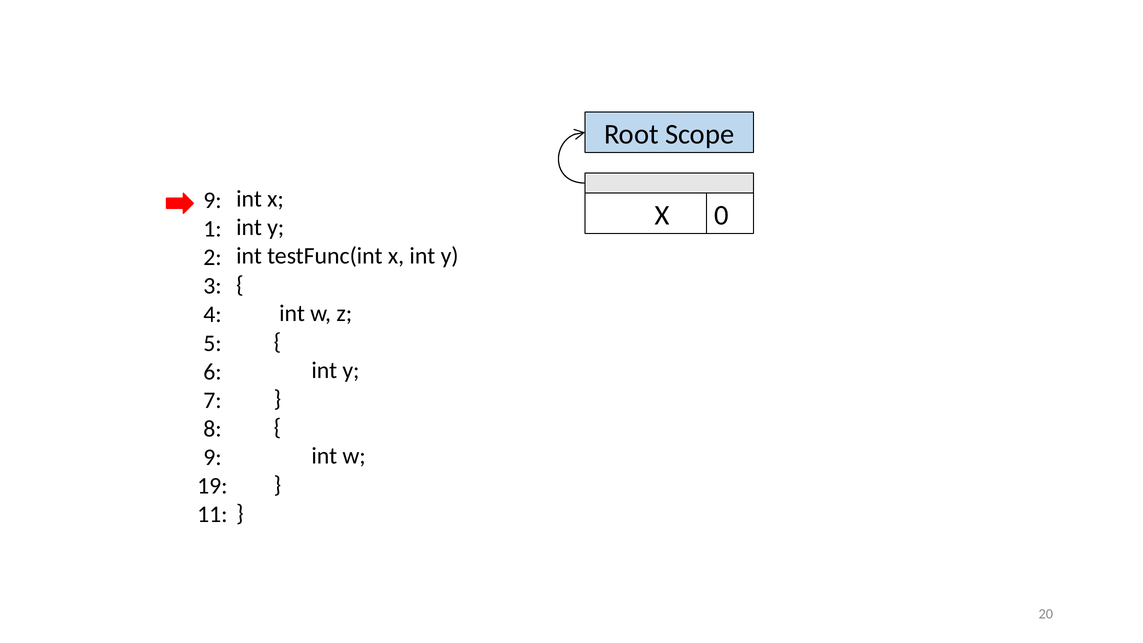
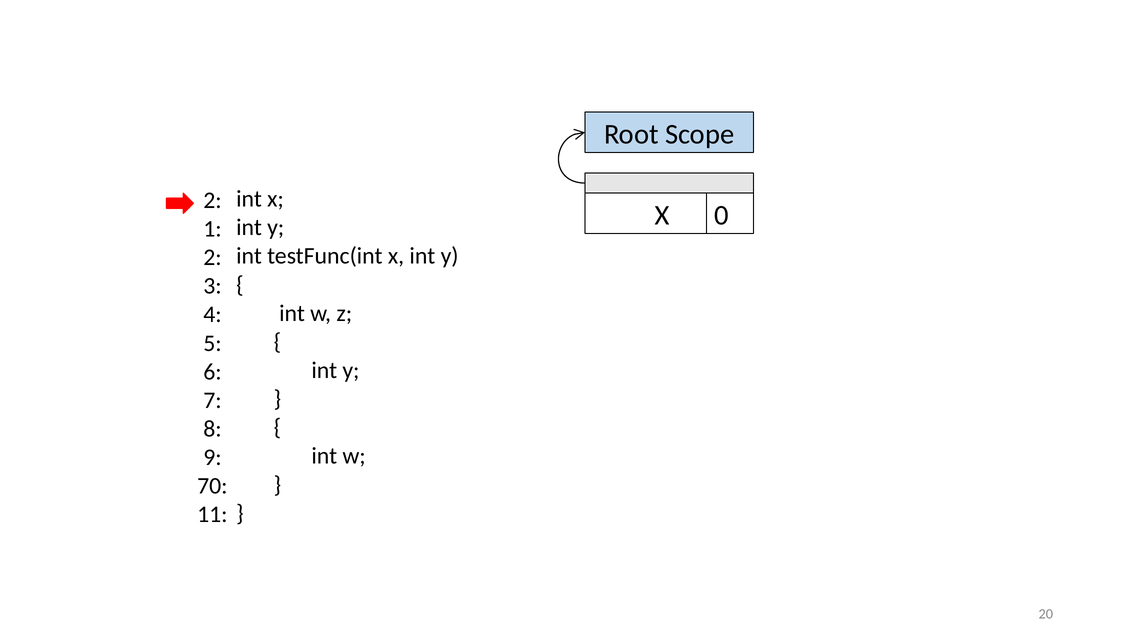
9: 9 -> 2 (212, 200)
19: 19 -> 70 (212, 486)
